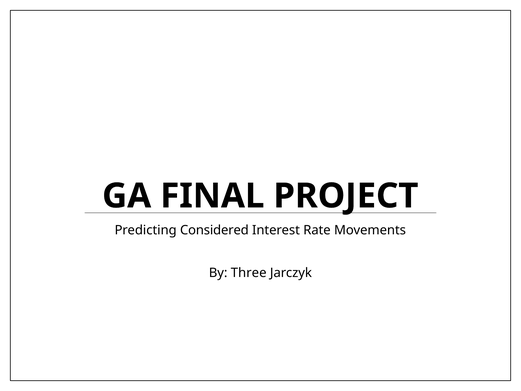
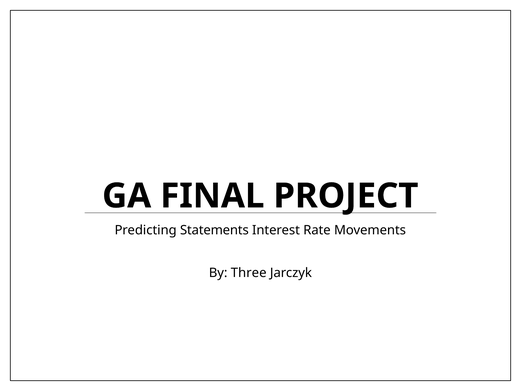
Considered: Considered -> Statements (214, 230)
